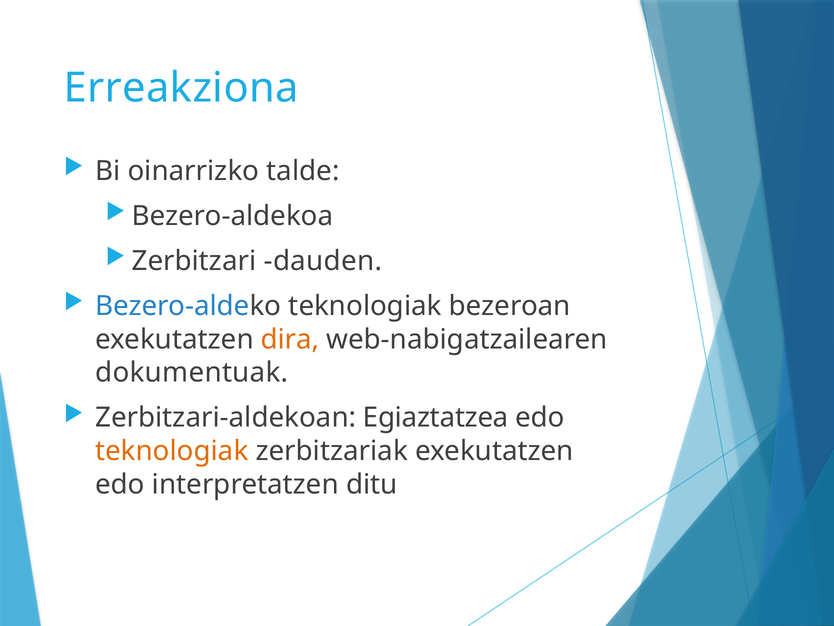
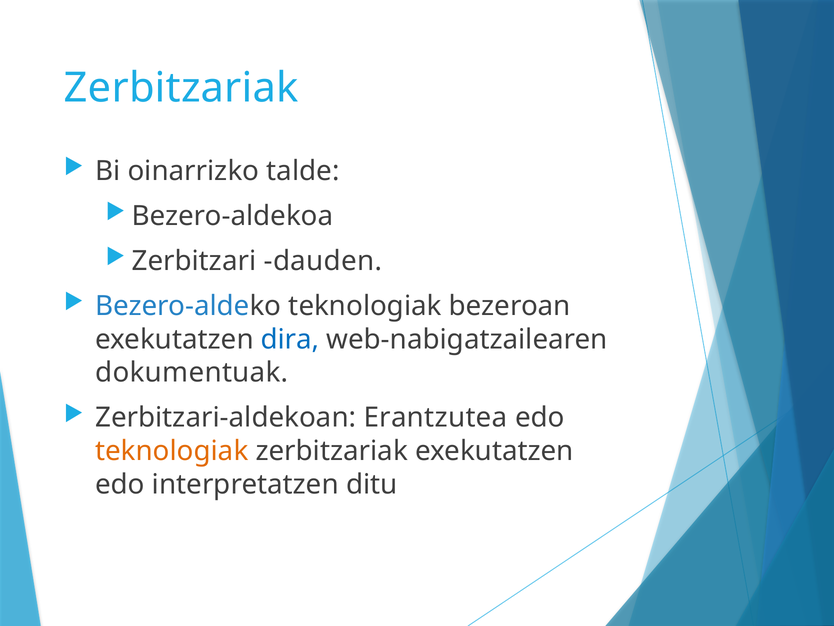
Erreakziona: Erreakziona -> Zerbitzariak (181, 88)
dira colour: orange -> blue (290, 339)
Egiaztatzea: Egiaztatzea -> Erantzutea (435, 417)
